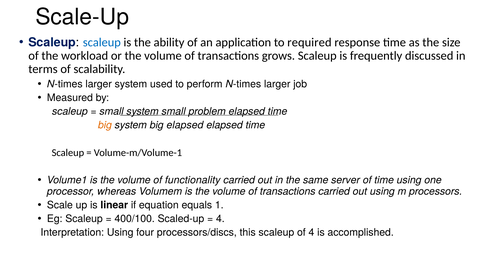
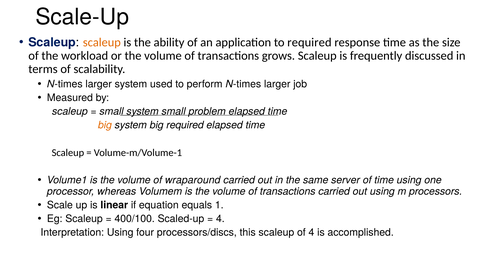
scaleup colour: blue -> orange (102, 42)
big elapsed: elapsed -> required (185, 125)
functionality: functionality -> wraparound (193, 180)
